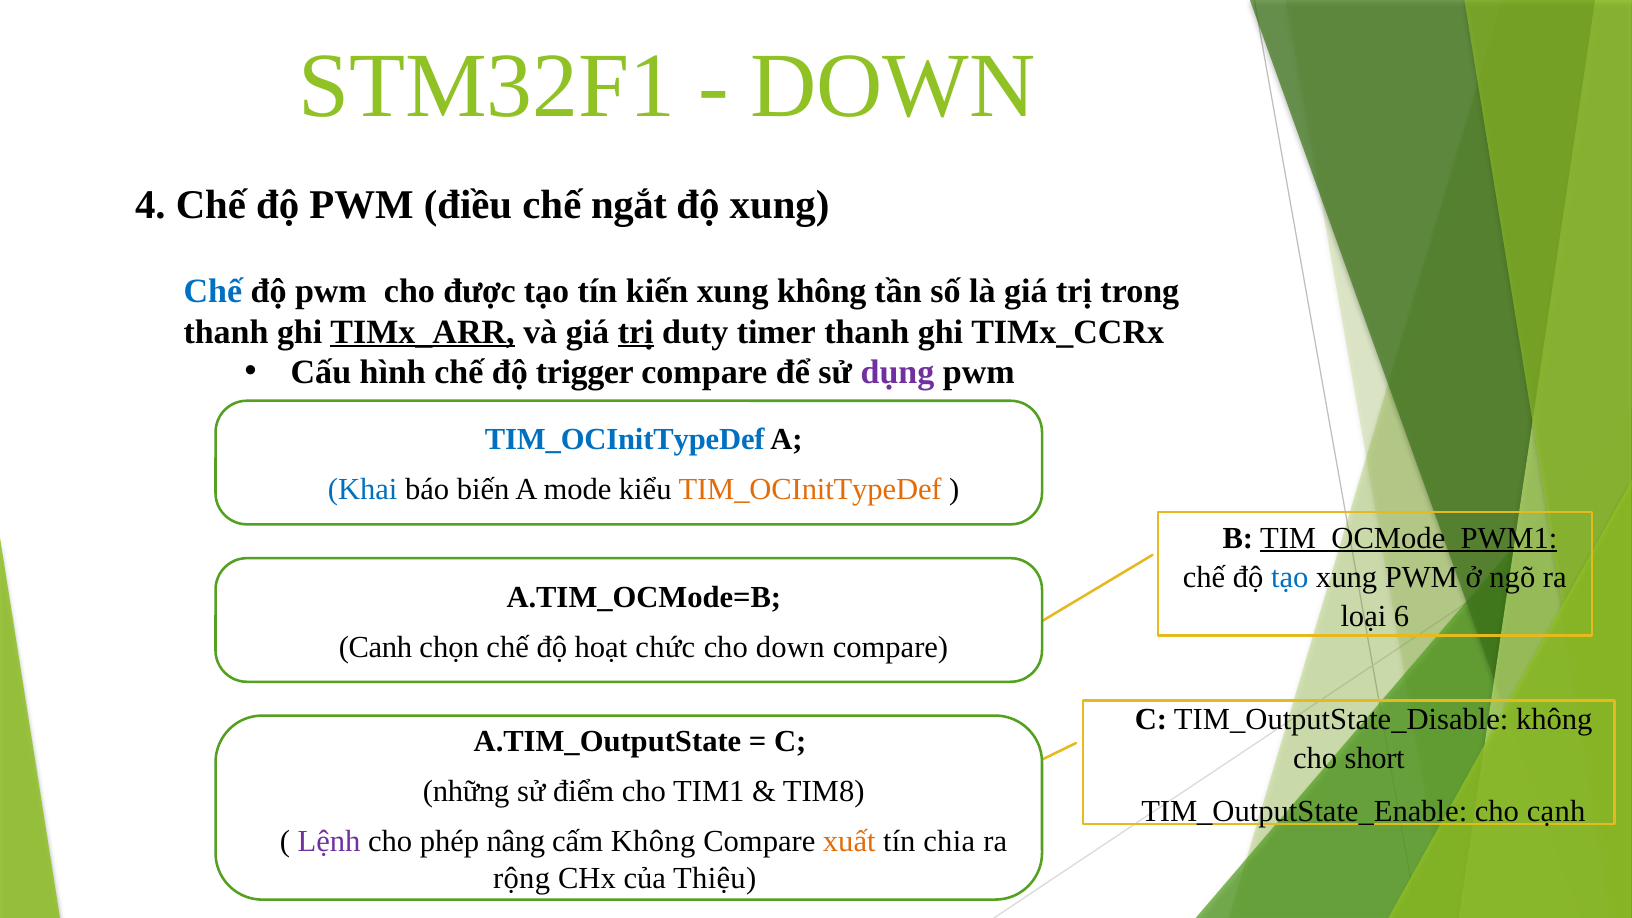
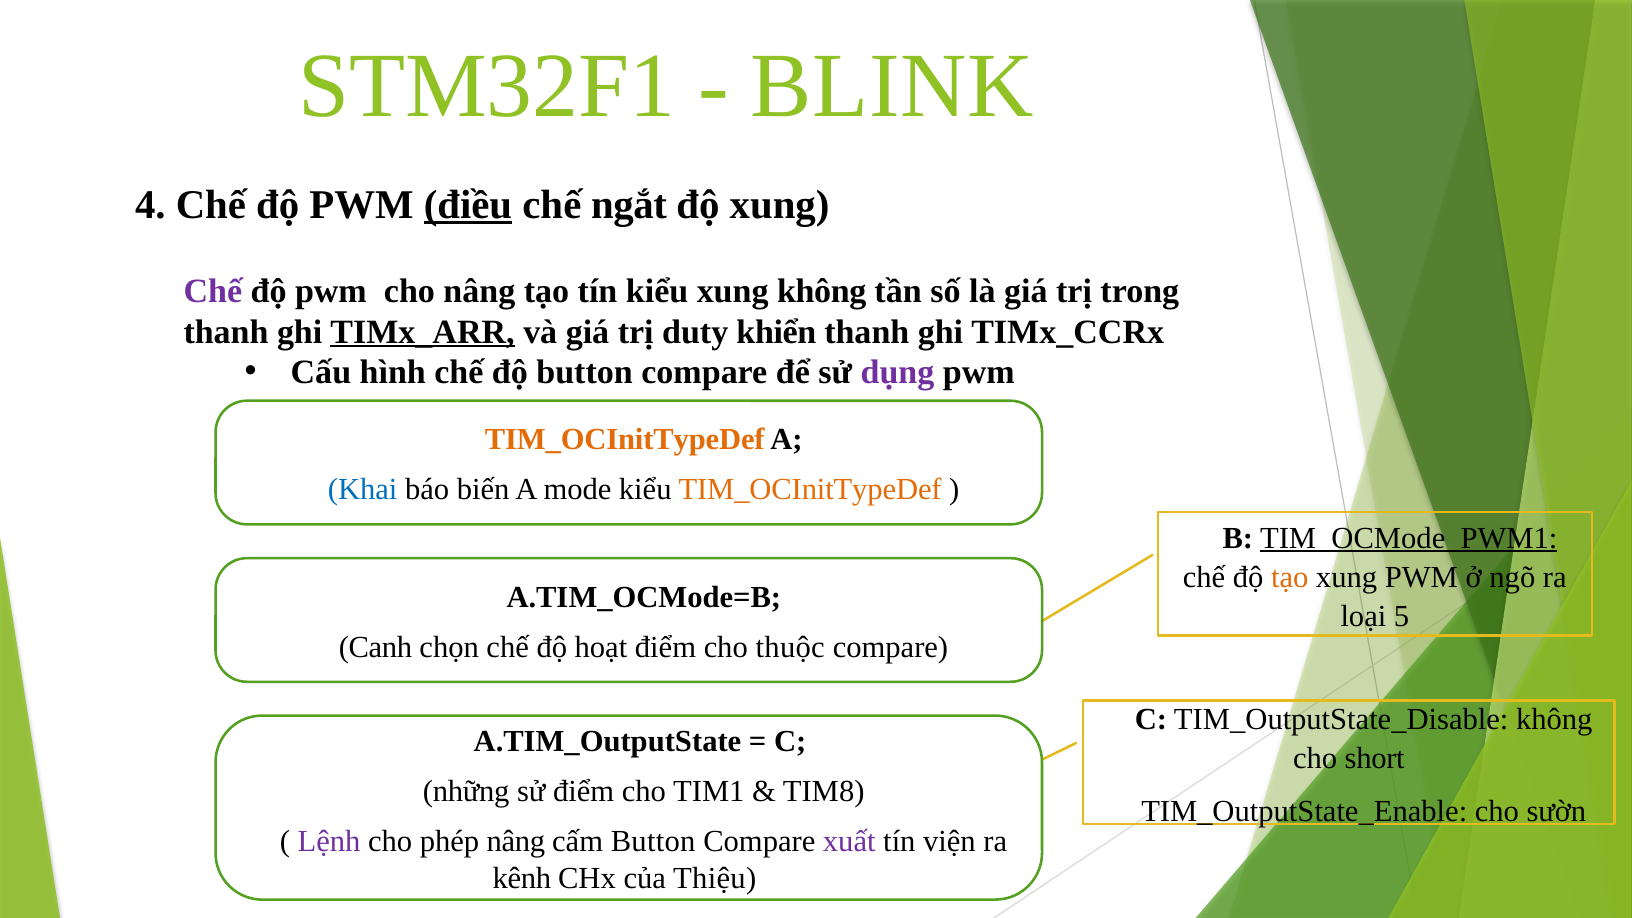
DOWN: DOWN -> BLINK (892, 86)
điều underline: none -> present (468, 205)
Chế colour: blue -> purple (213, 291)
cho được: được -> nâng (479, 291)
tín kiến: kiến -> kiểu (657, 291)
trị underline: present -> none (636, 332)
timer: timer -> khiển (776, 332)
độ trigger: trigger -> button (585, 373)
TIM_OCInitTypeDef colour: blue -> orange (625, 440)
tạo colour: blue -> orange (1290, 577)
6: 6 -> 5 (1402, 617)
hoạt chức: chức -> điểm (666, 647)
cho down: down -> thuộc (790, 647)
cạnh: cạnh -> sườn (1556, 812)
cấm Không: Không -> Button (653, 842)
xuất colour: orange -> purple (849, 842)
chia: chia -> viện (949, 842)
rộng: rộng -> kênh (522, 878)
